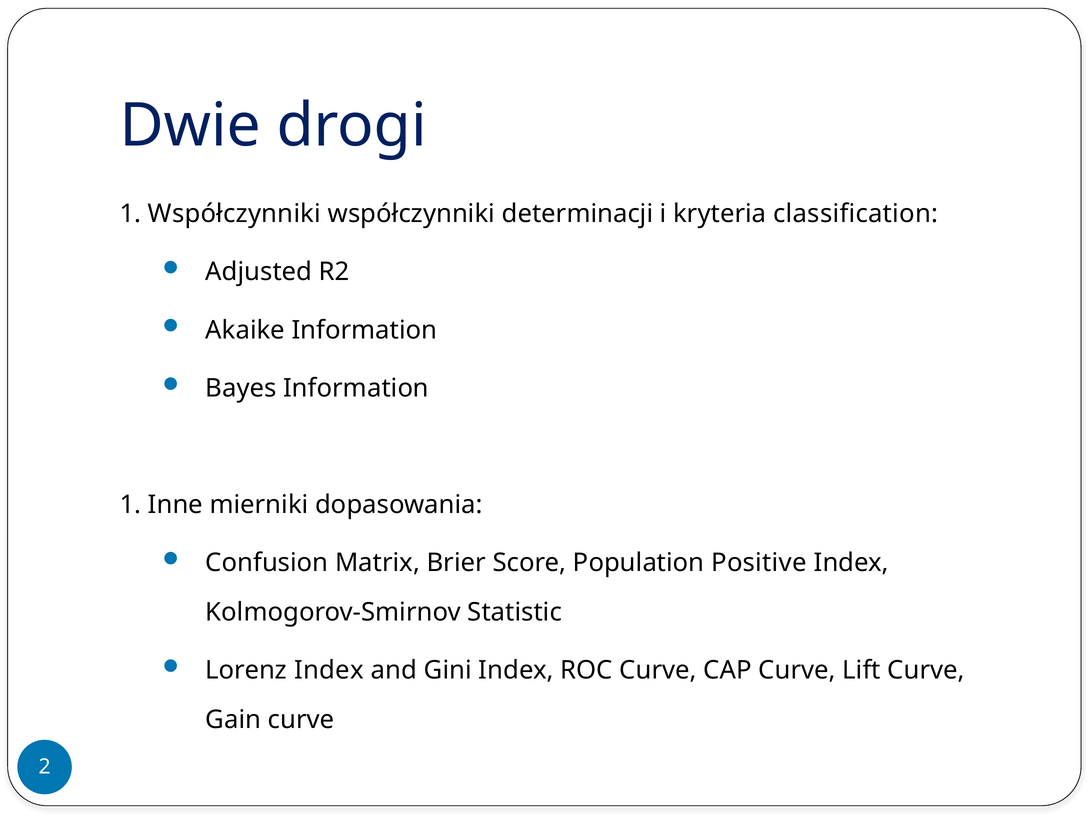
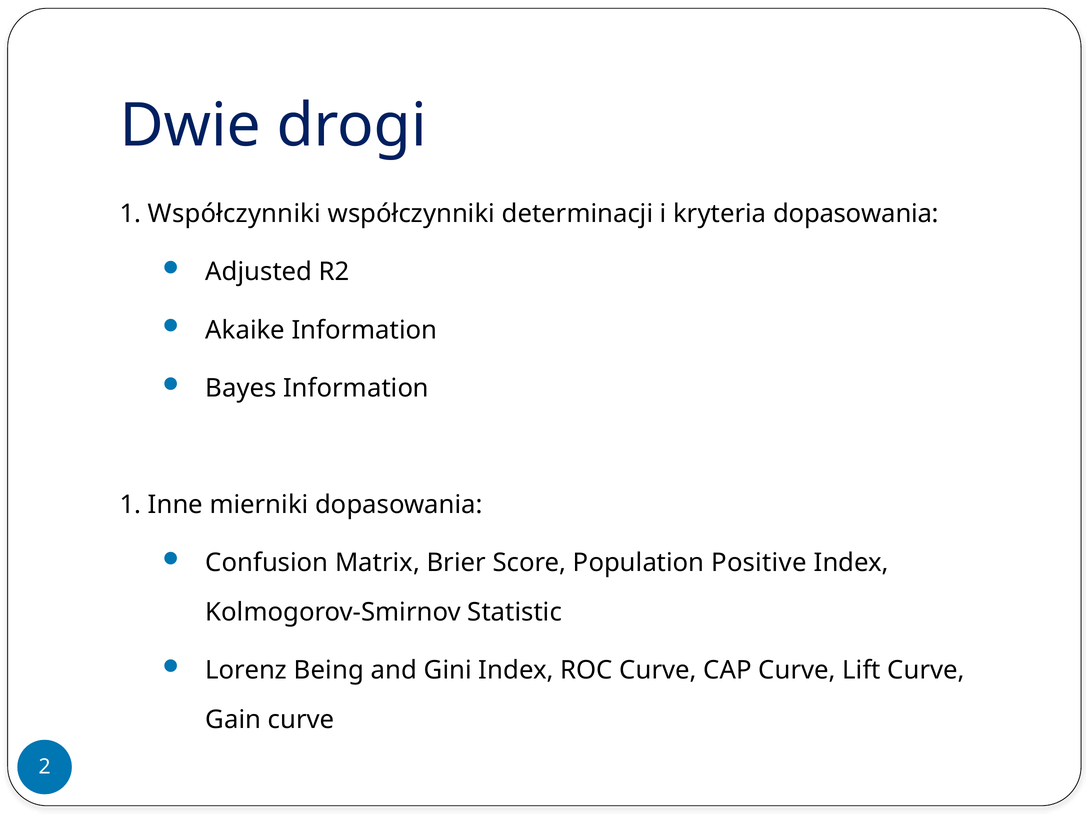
kryteria classification: classification -> dopasowania (856, 214)
Lorenz Index: Index -> Being (329, 670)
